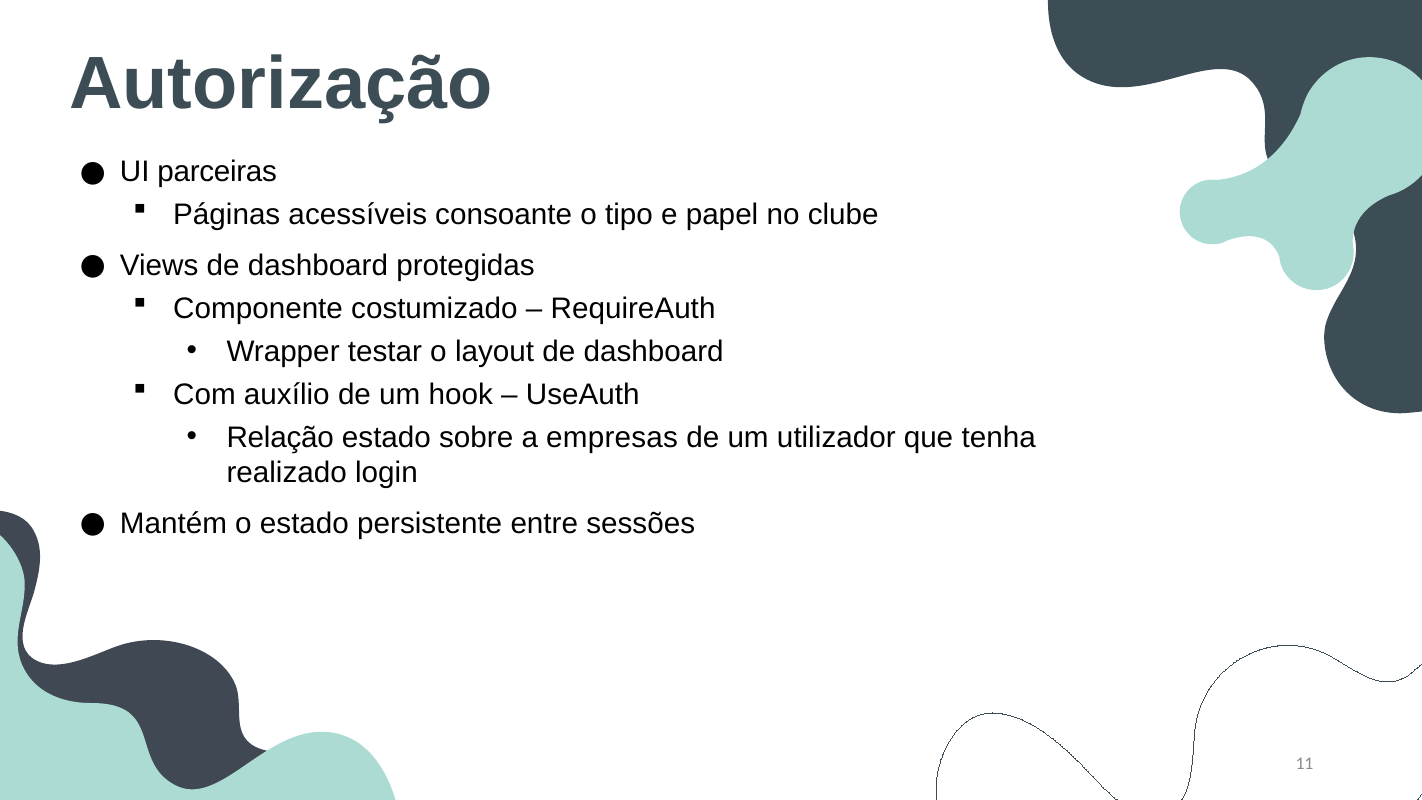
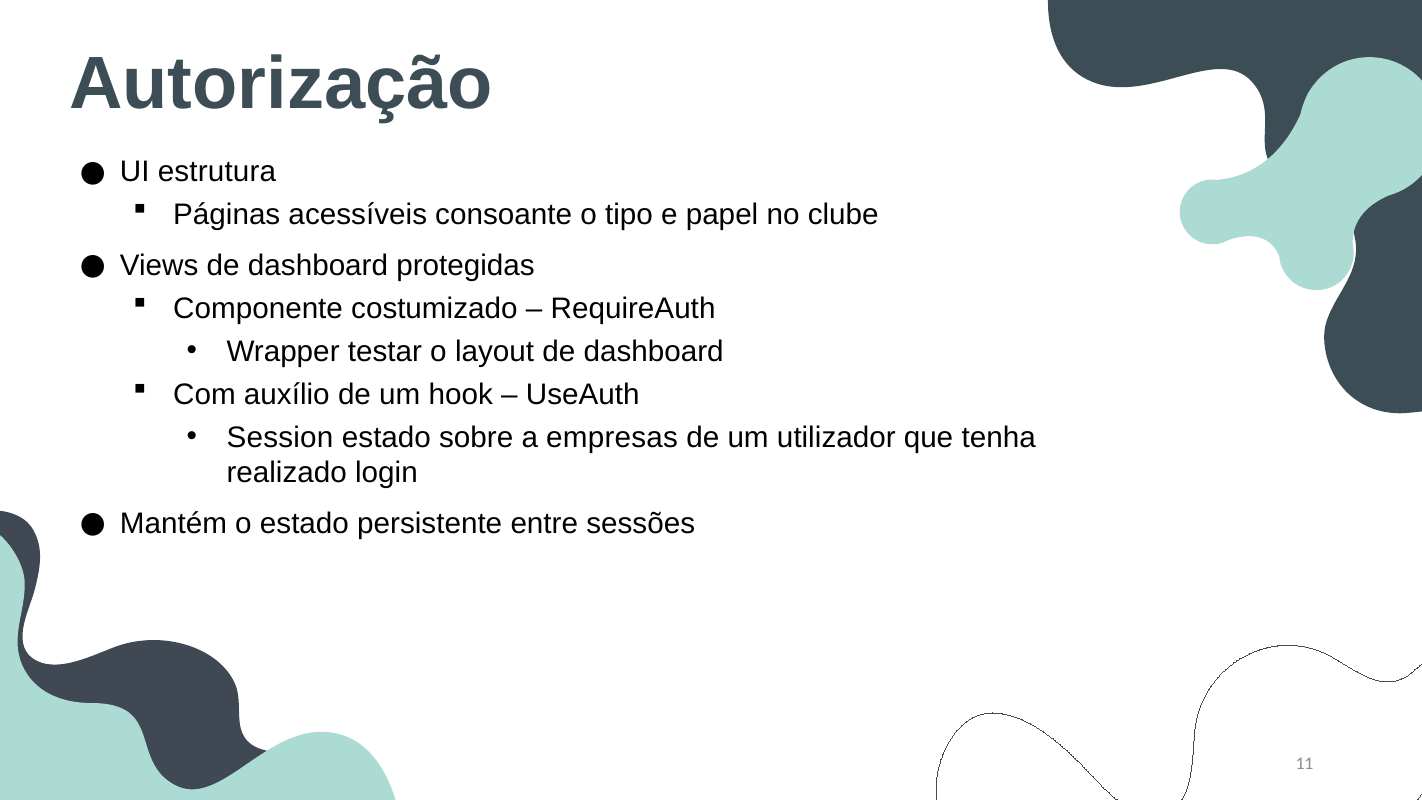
parceiras: parceiras -> estrutura (217, 172)
Relação: Relação -> Session (280, 437)
